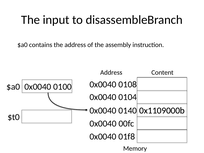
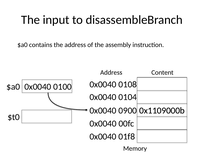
0140: 0140 -> 0900 (128, 111)
